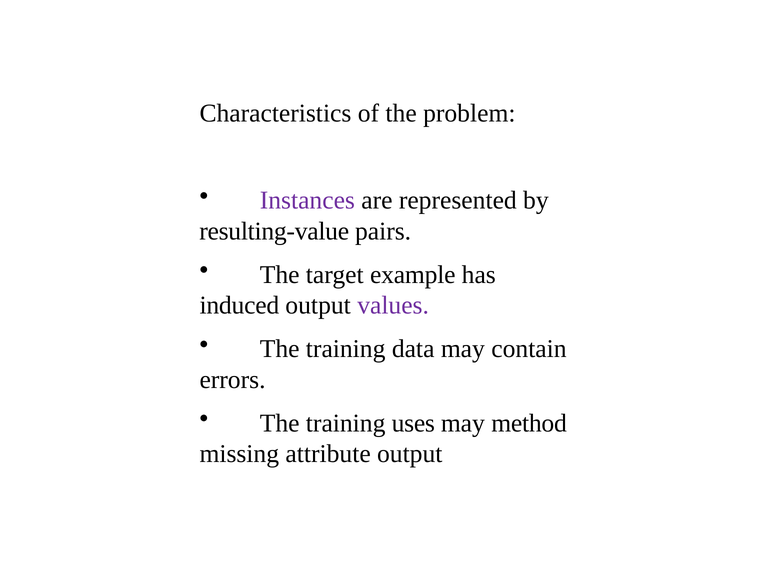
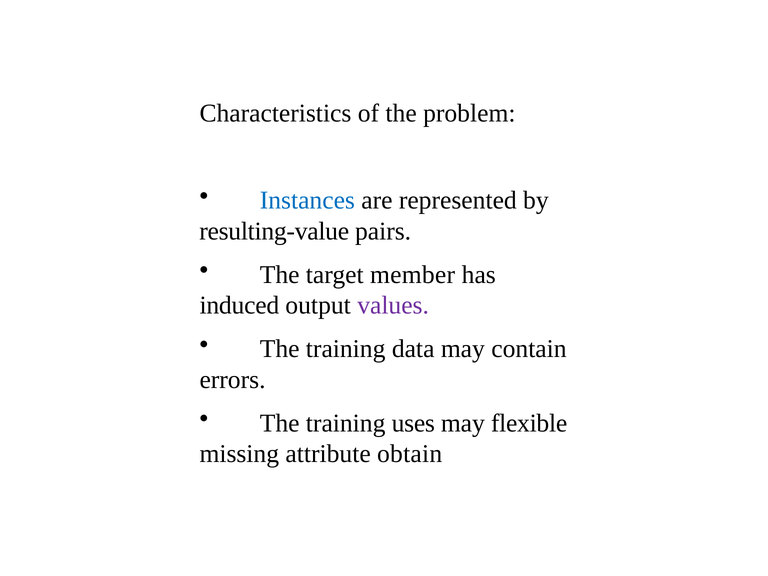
Instances colour: purple -> blue (307, 200)
example: example -> member (413, 275)
method: method -> flexible (529, 423)
attribute output: output -> obtain (410, 454)
